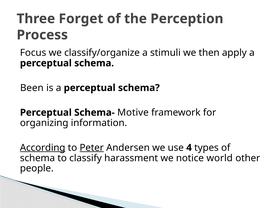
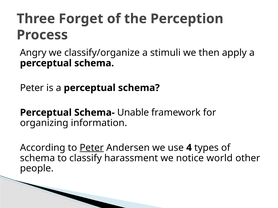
Focus: Focus -> Angry (33, 53)
Been: Been -> Peter (32, 88)
Motive: Motive -> Unable (133, 113)
According underline: present -> none (43, 148)
